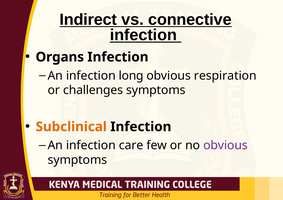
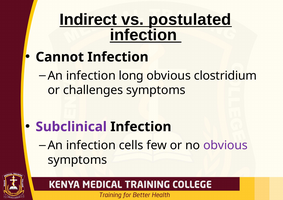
connective: connective -> postulated (190, 20)
Organs: Organs -> Cannot (60, 57)
respiration: respiration -> clostridium (225, 76)
Subclinical colour: orange -> purple (71, 127)
care: care -> cells (131, 145)
